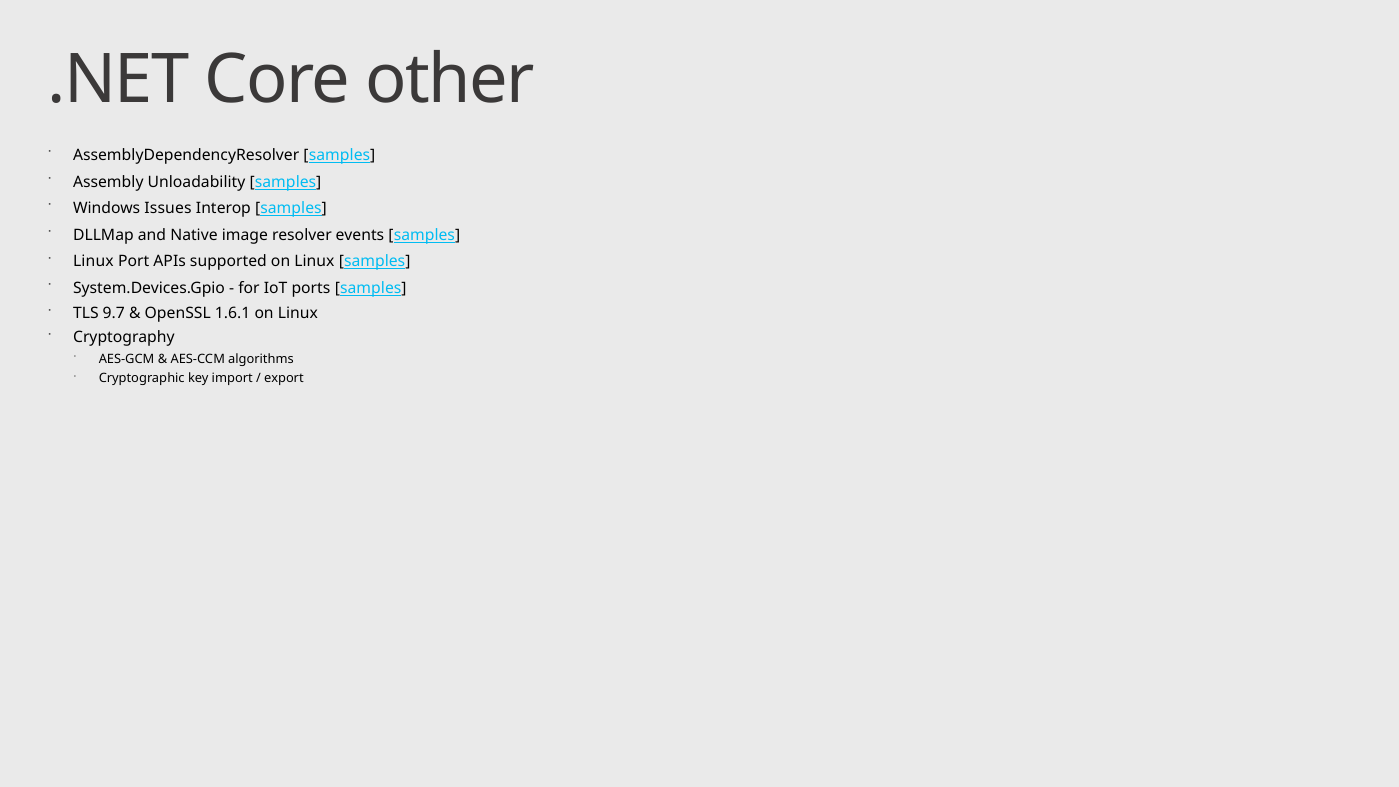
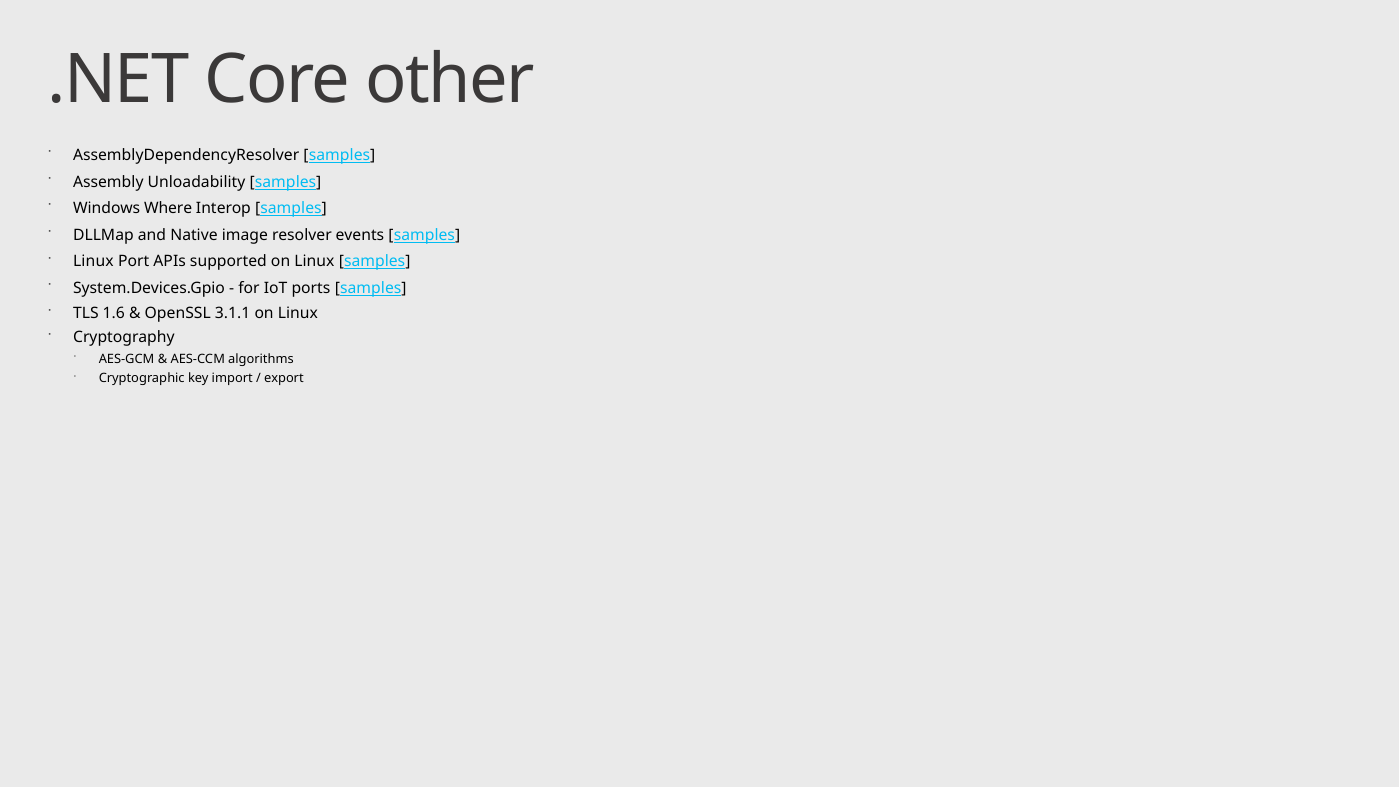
Issues: Issues -> Where (168, 209)
9.7: 9.7 -> 1.6 (114, 313)
1.6.1: 1.6.1 -> 3.1.1 (233, 313)
